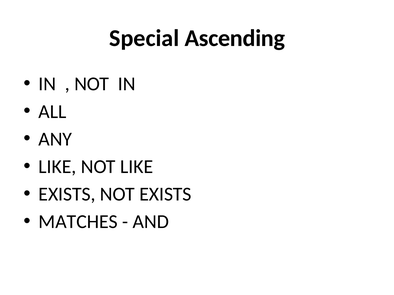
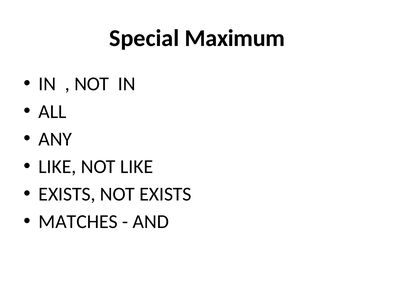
Ascending: Ascending -> Maximum (235, 38)
